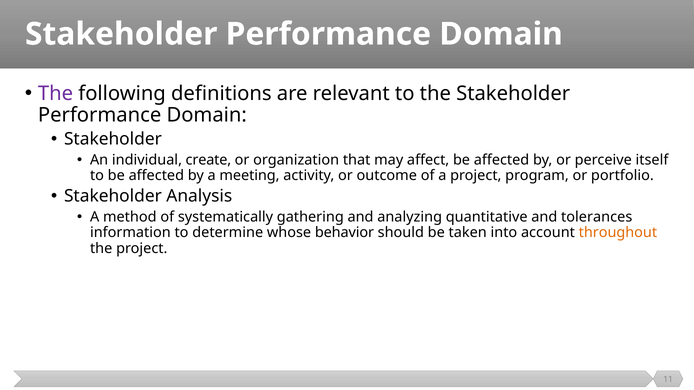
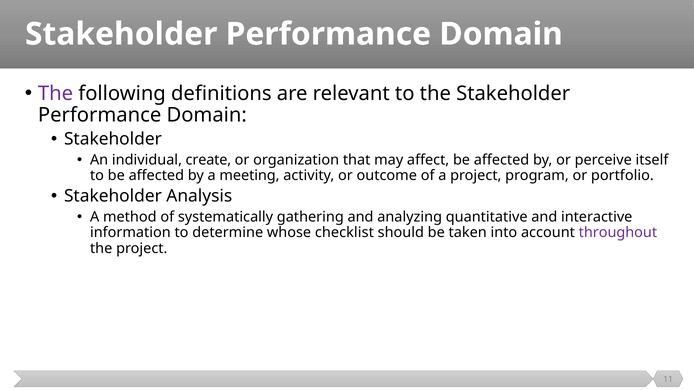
tolerances: tolerances -> interactive (597, 217)
behavior: behavior -> checklist (344, 233)
throughout colour: orange -> purple (618, 233)
